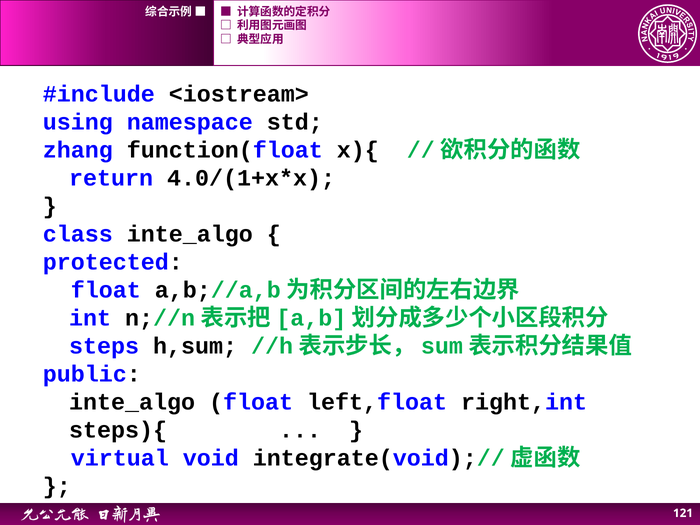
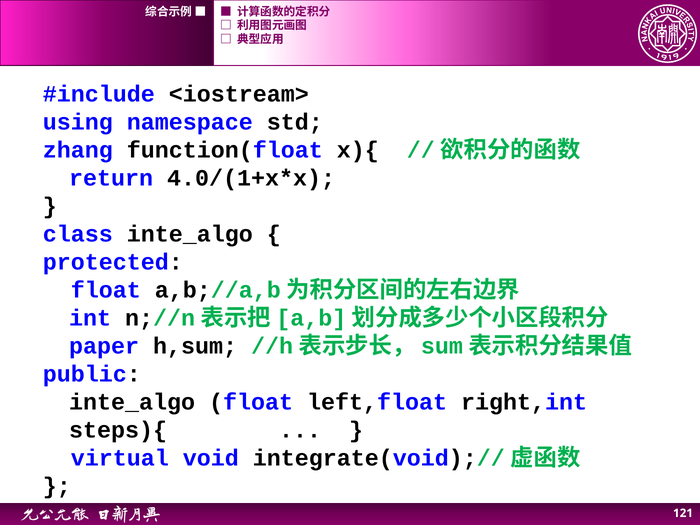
steps: steps -> paper (104, 346)
